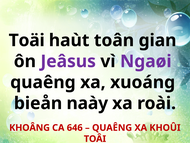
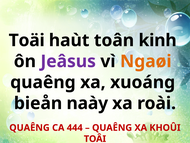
gian: gian -> kinh (158, 40)
Ngaøi colour: purple -> orange (146, 61)
KHOÂNG: KHOÂNG -> QUAÊNG (29, 127)
646: 646 -> 444 (75, 127)
